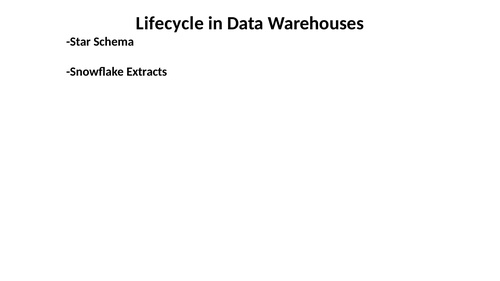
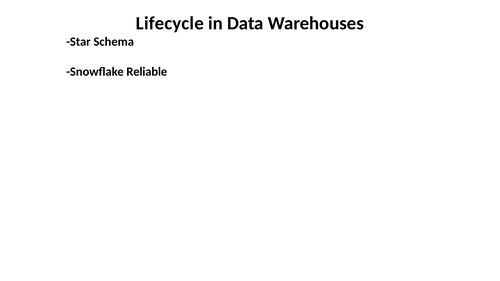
Extracts: Extracts -> Reliable (147, 72)
